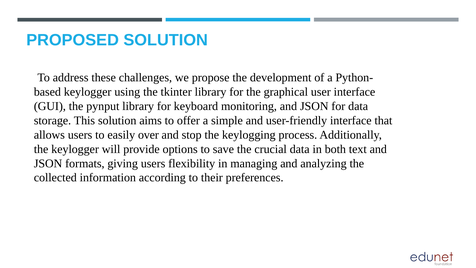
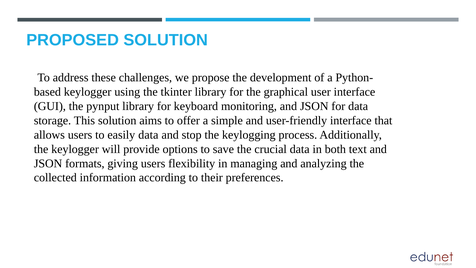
easily over: over -> data (148, 135)
